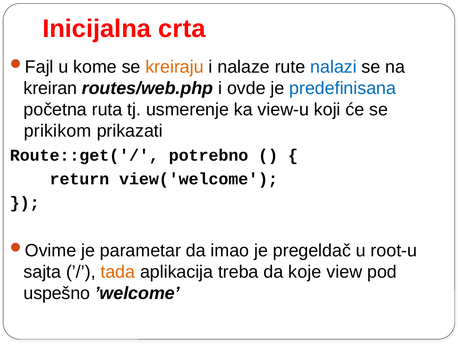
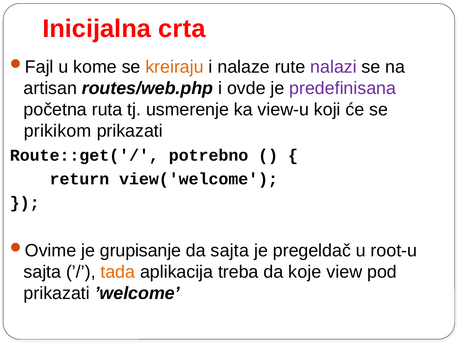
nalazi colour: blue -> purple (334, 67)
kreiran: kreiran -> artisan (50, 88)
predefinisana colour: blue -> purple (343, 88)
parametar: parametar -> grupisanje (141, 250)
da imao: imao -> sajta (230, 250)
uspešno: uspešno -> prikazati (57, 293)
